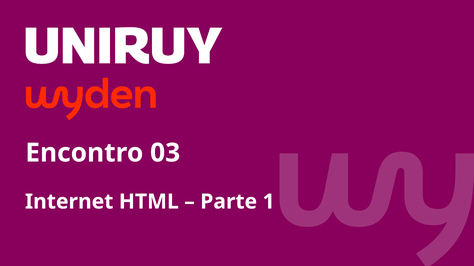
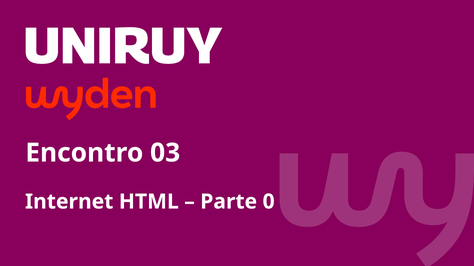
1: 1 -> 0 (269, 202)
